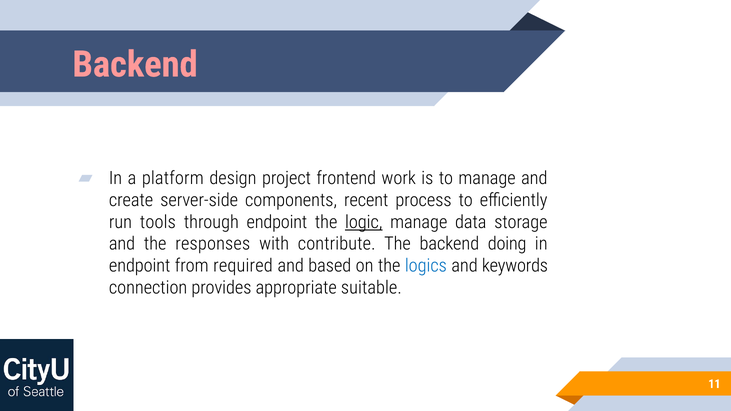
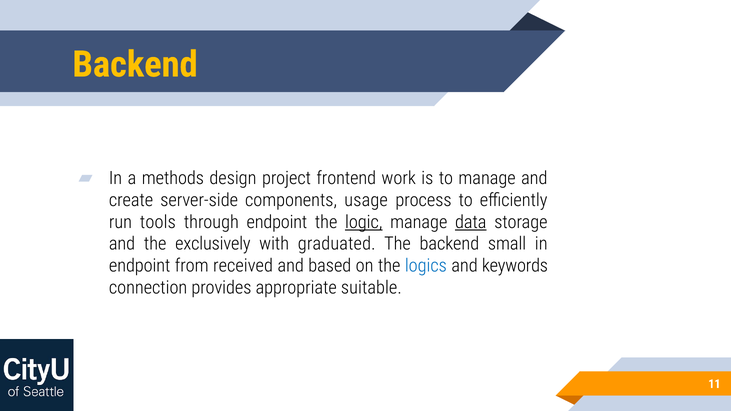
Backend colour: pink -> yellow (135, 65)
platform: platform -> methods (173, 178)
recent: recent -> usage (366, 200)
data underline: none -> present (471, 222)
responses: responses -> exclusively (213, 244)
contribute: contribute -> graduated (337, 244)
doing: doing -> small (507, 244)
required: required -> received (243, 266)
